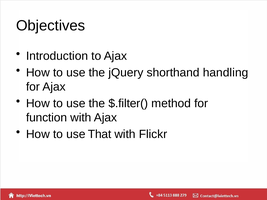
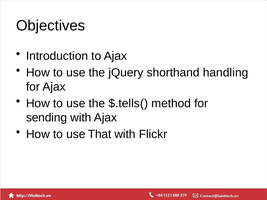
$.filter(: $.filter( -> $.tells( (128, 103)
function: function -> sending (47, 118)
